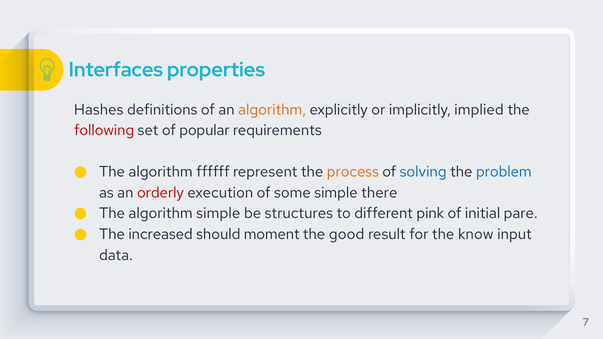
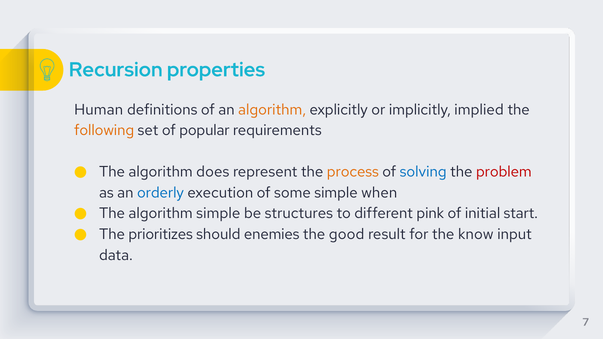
Interfaces: Interfaces -> Recursion (116, 70)
Hashes: Hashes -> Human (99, 110)
following colour: red -> orange (104, 130)
ffffff: ffffff -> does (213, 172)
problem colour: blue -> red (504, 172)
orderly colour: red -> blue (160, 193)
there: there -> when (379, 193)
pare: pare -> start (521, 214)
increased: increased -> prioritizes (161, 234)
moment: moment -> enemies (272, 234)
